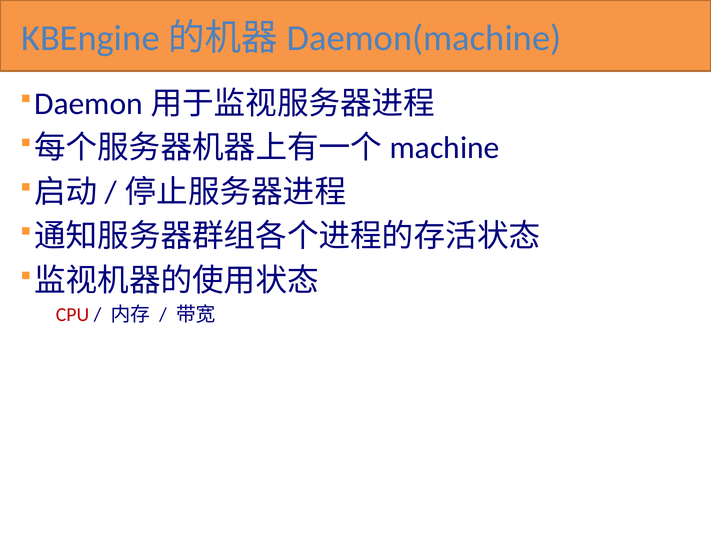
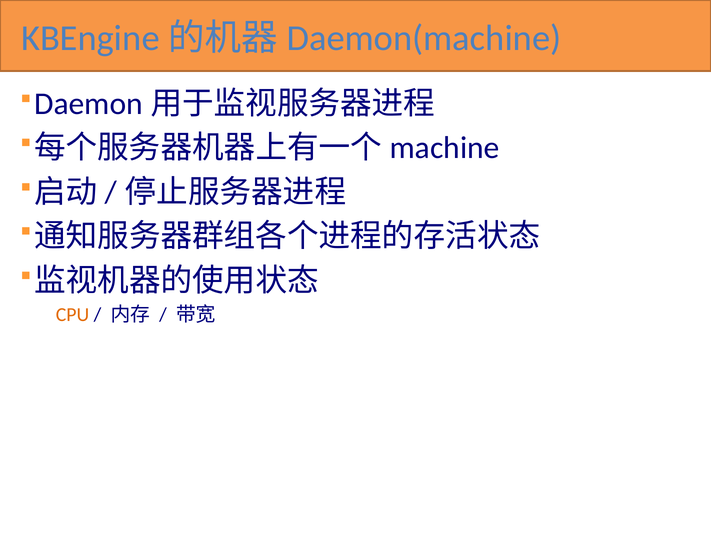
CPU colour: red -> orange (73, 315)
